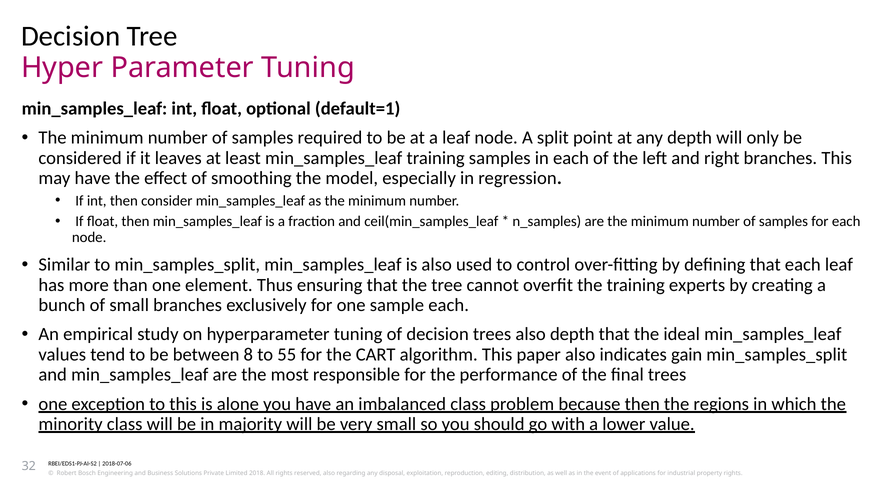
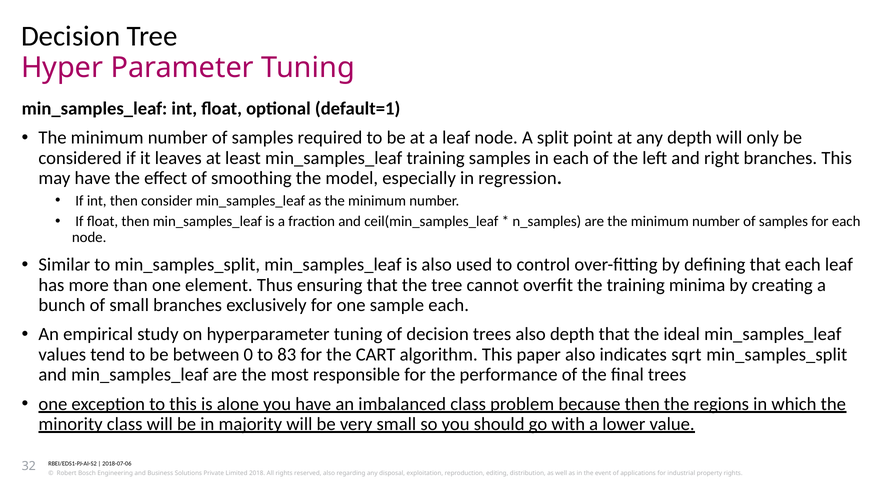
experts: experts -> minima (697, 285)
8: 8 -> 0 (248, 355)
55: 55 -> 83 (287, 355)
gain: gain -> sqrt (686, 355)
